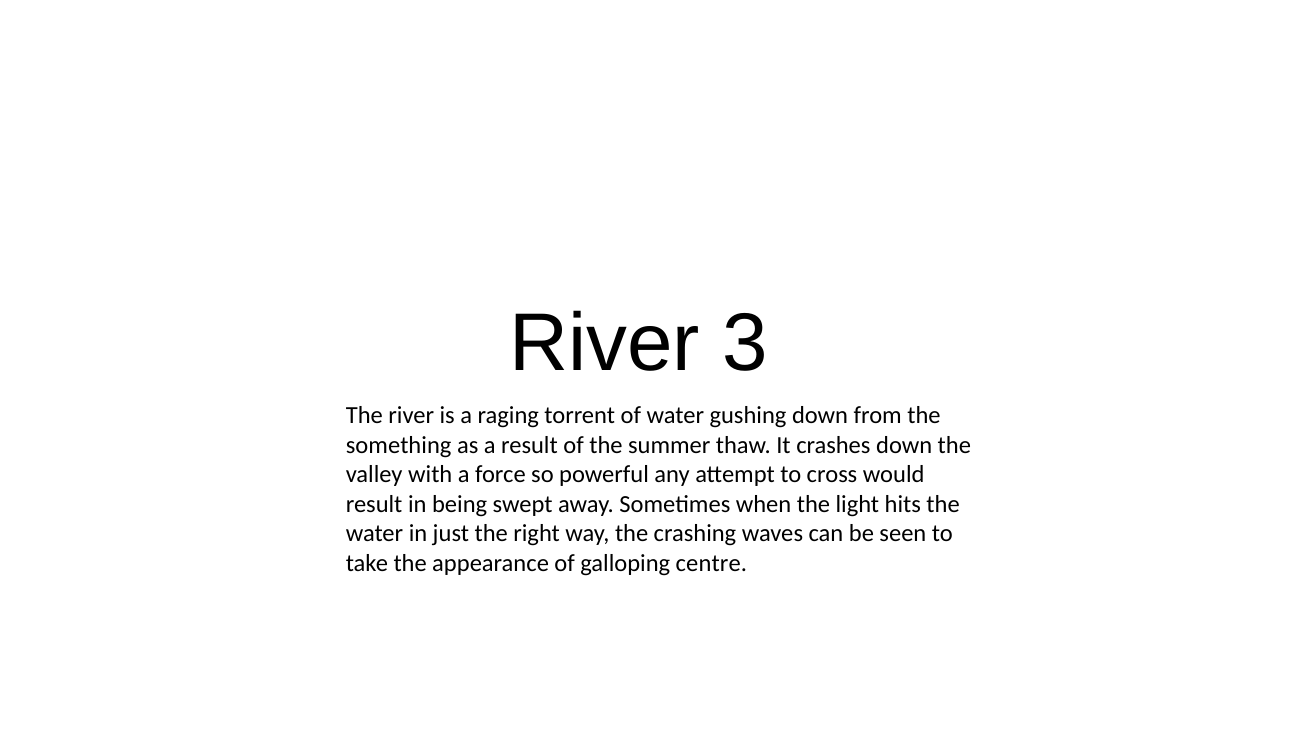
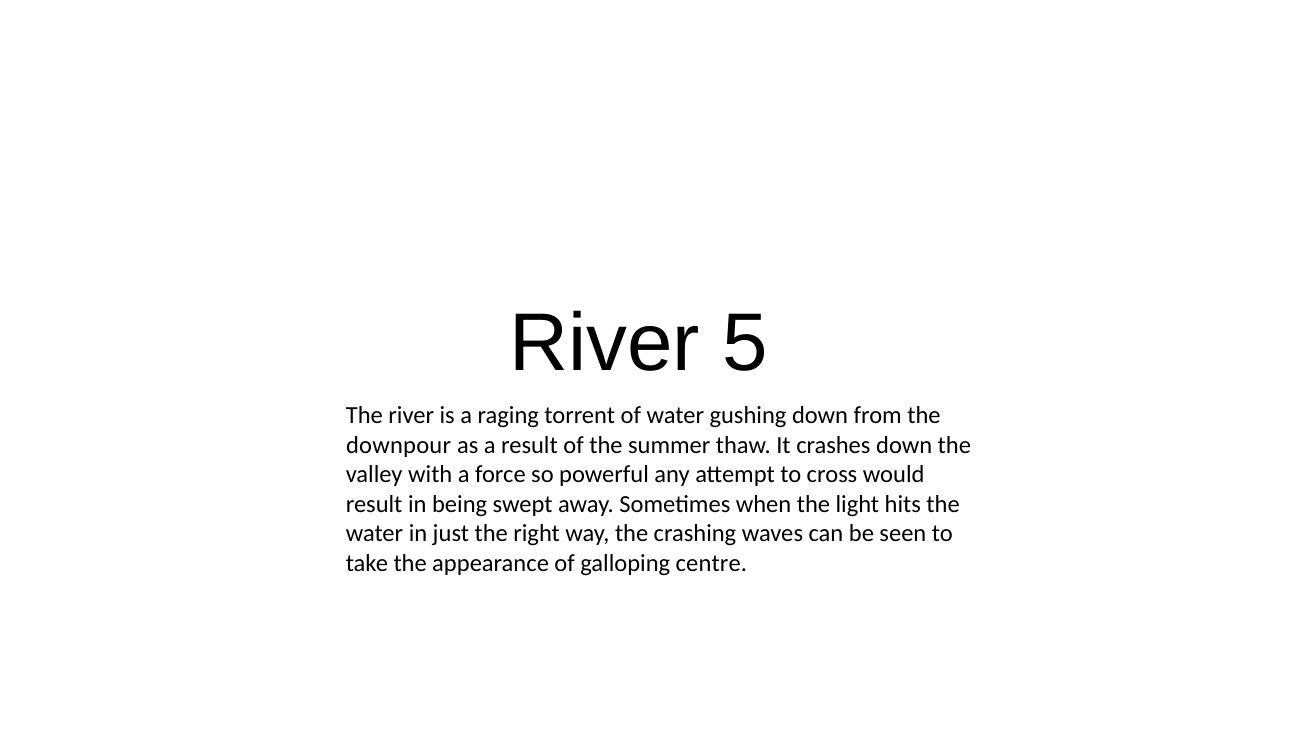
3: 3 -> 5 (745, 343)
something: something -> downpour (399, 445)
